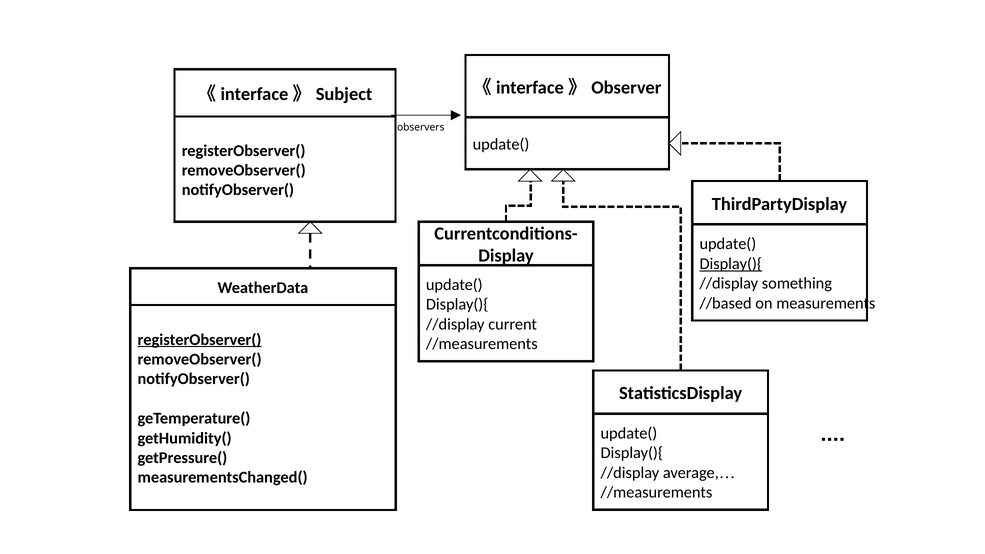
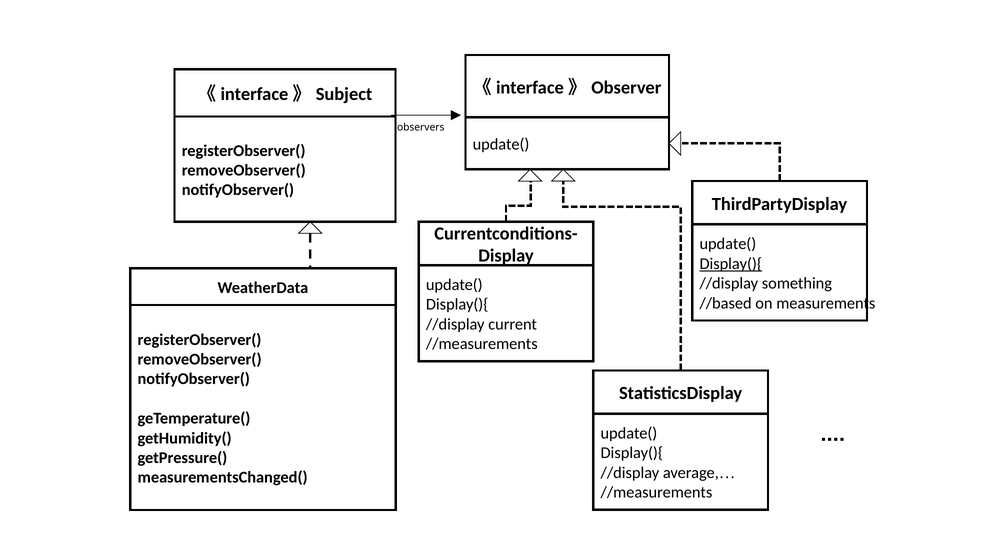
registerObserver( underline: present -> none (200, 340)
